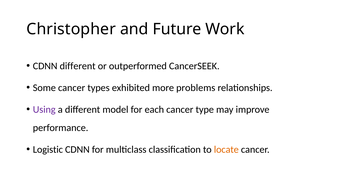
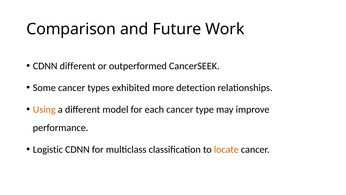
Christopher: Christopher -> Comparison (71, 29)
problems: problems -> detection (196, 88)
Using colour: purple -> orange (44, 109)
